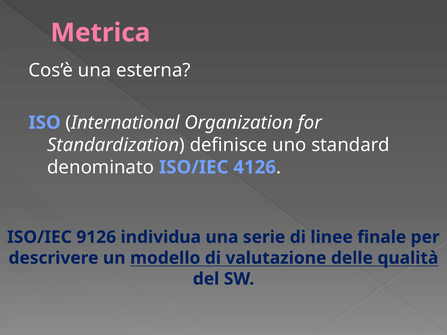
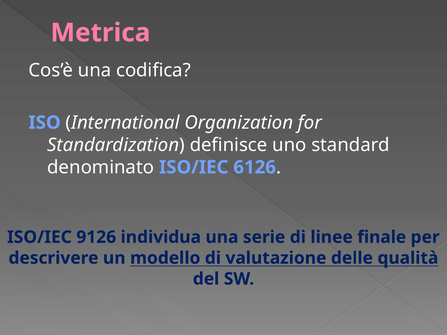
esterna: esterna -> codifica (153, 71)
4126: 4126 -> 6126 (255, 167)
